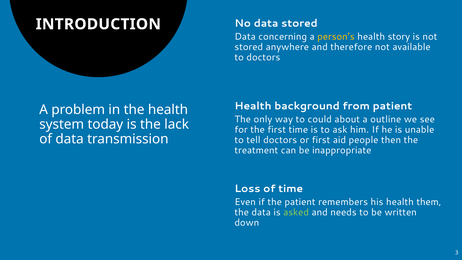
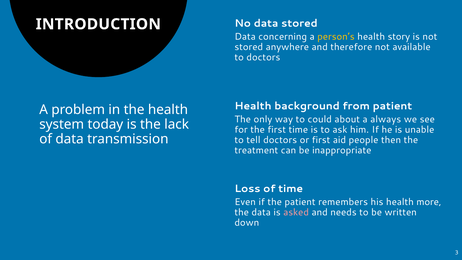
outline: outline -> always (386, 119)
them: them -> more (429, 202)
asked colour: light green -> pink (296, 212)
